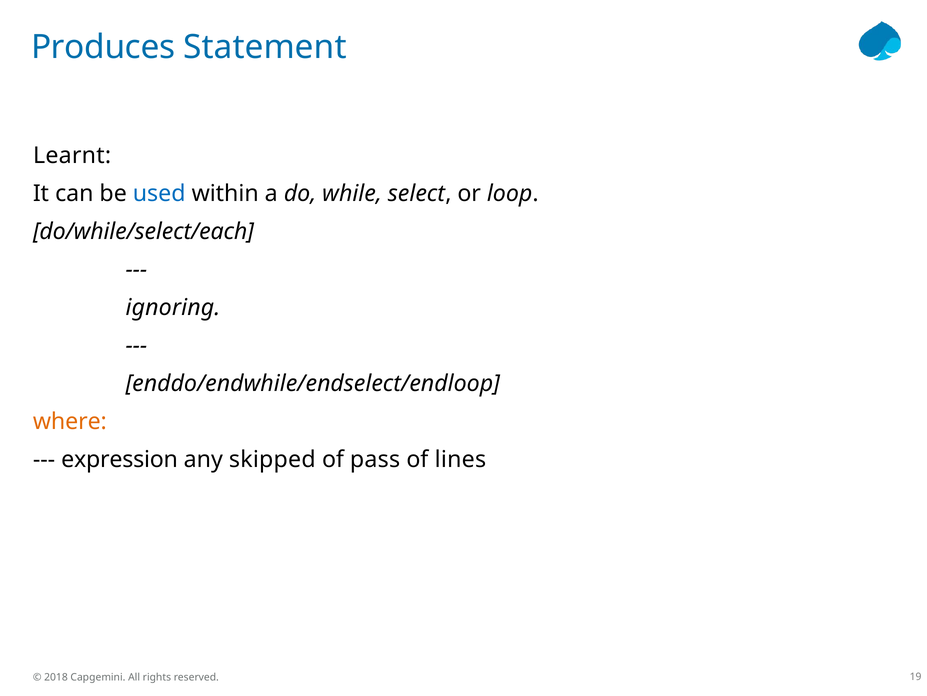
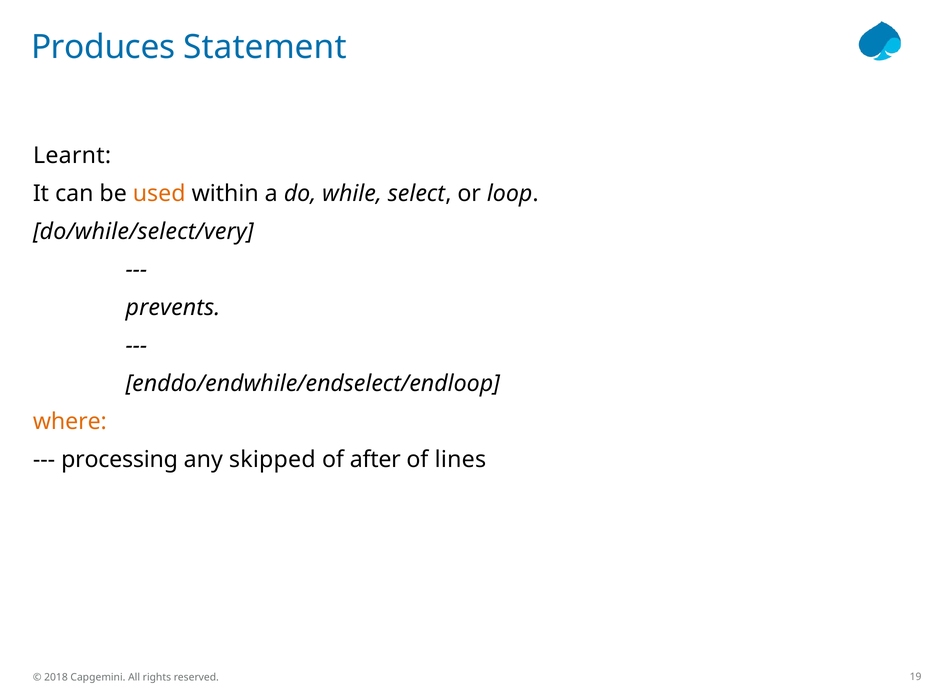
used colour: blue -> orange (159, 194)
do/while/select/each: do/while/select/each -> do/while/select/very (143, 231)
ignoring: ignoring -> prevents (173, 307)
expression: expression -> processing (120, 459)
pass: pass -> after (375, 459)
